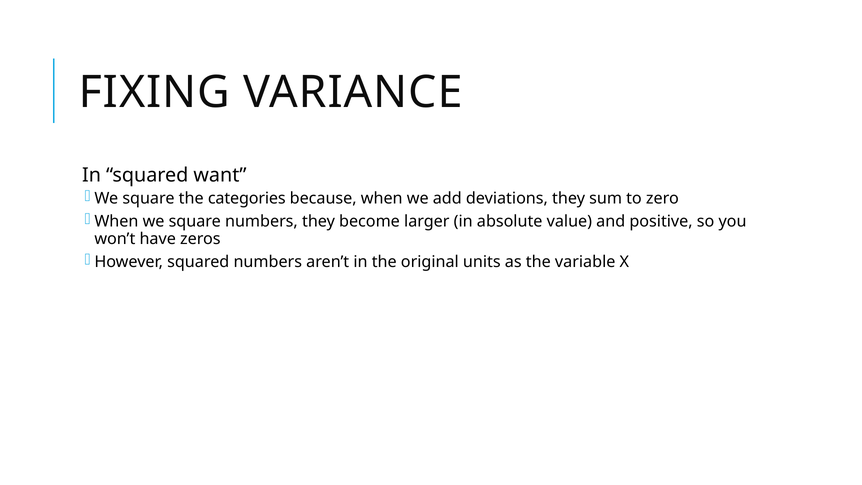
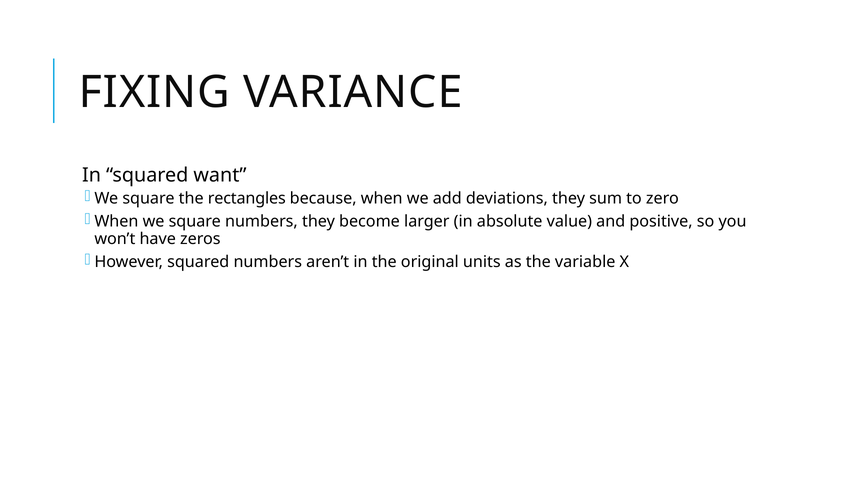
categories: categories -> rectangles (247, 198)
